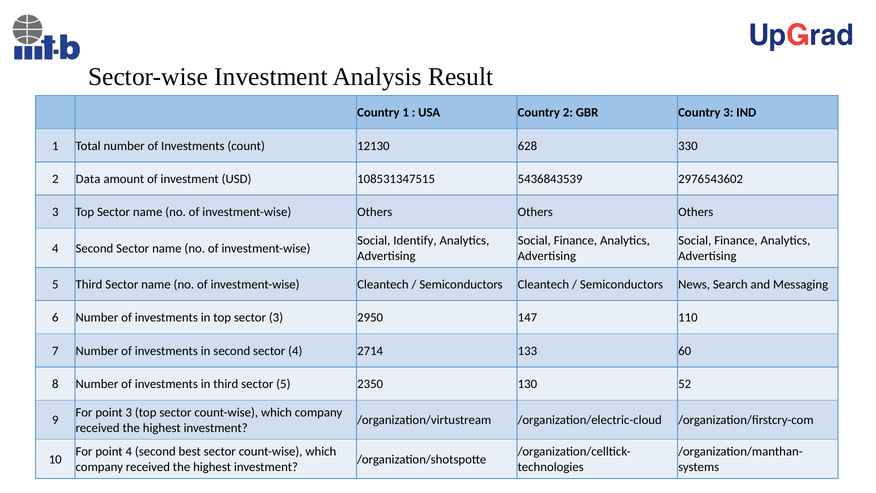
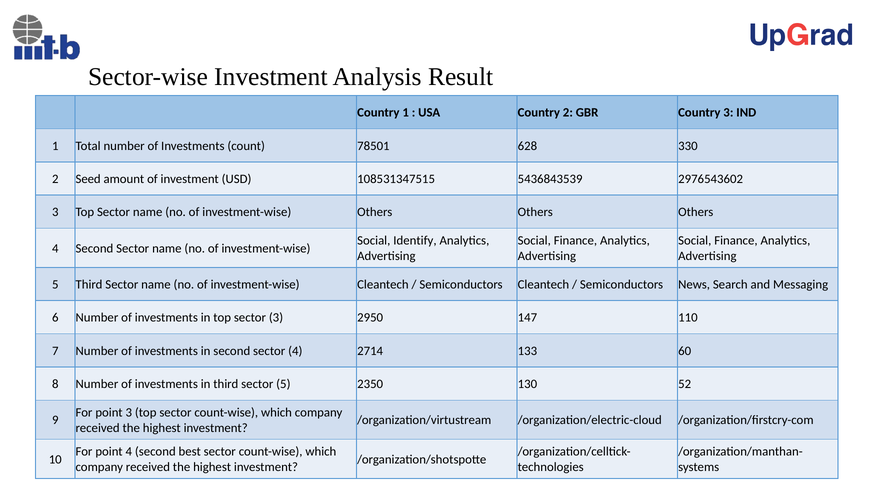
12130: 12130 -> 78501 (373, 146)
Data: Data -> Seed (88, 179)
